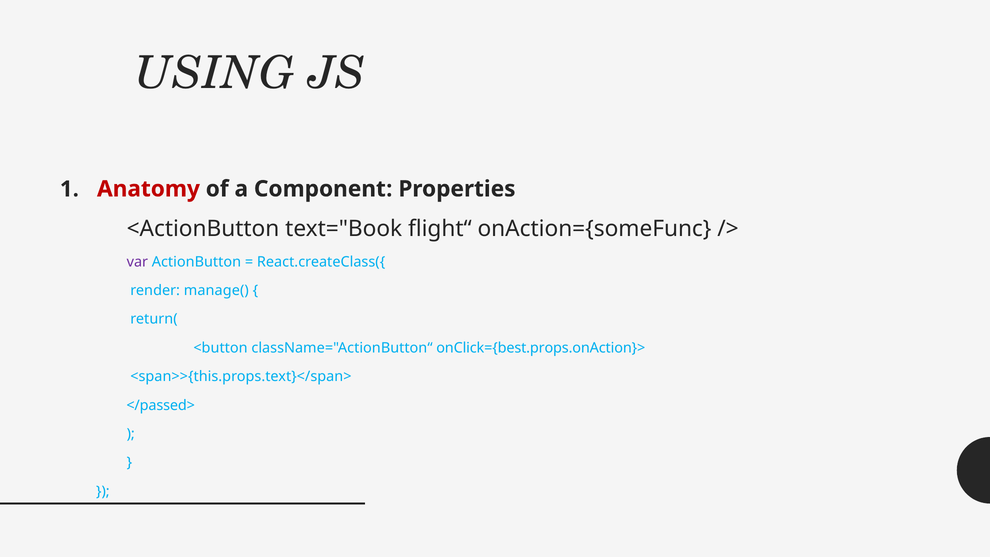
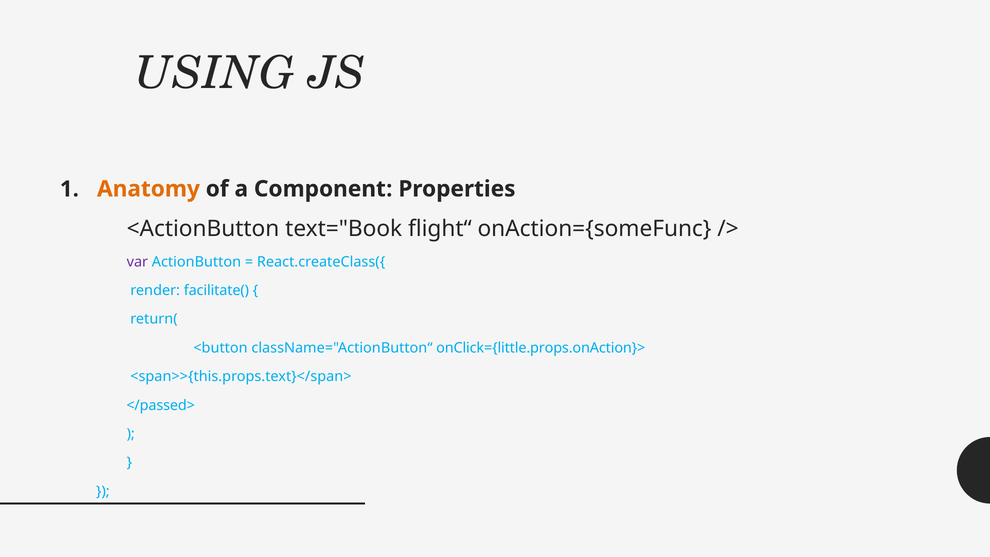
Anatomy colour: red -> orange (148, 189)
manage(: manage( -> facilitate( (216, 290)
onClick={best.props.onAction}>: onClick={best.props.onAction}> -> onClick={little.props.onAction}> (541, 348)
